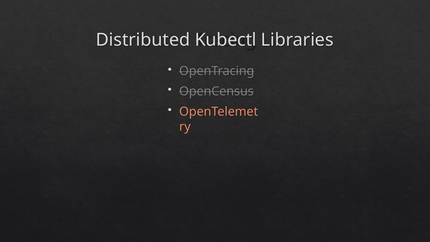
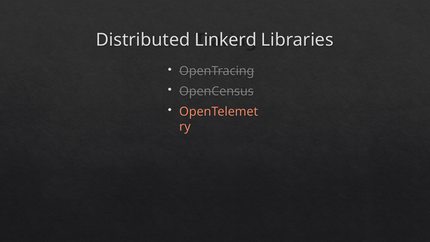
Kubectl: Kubectl -> Linkerd (226, 40)
